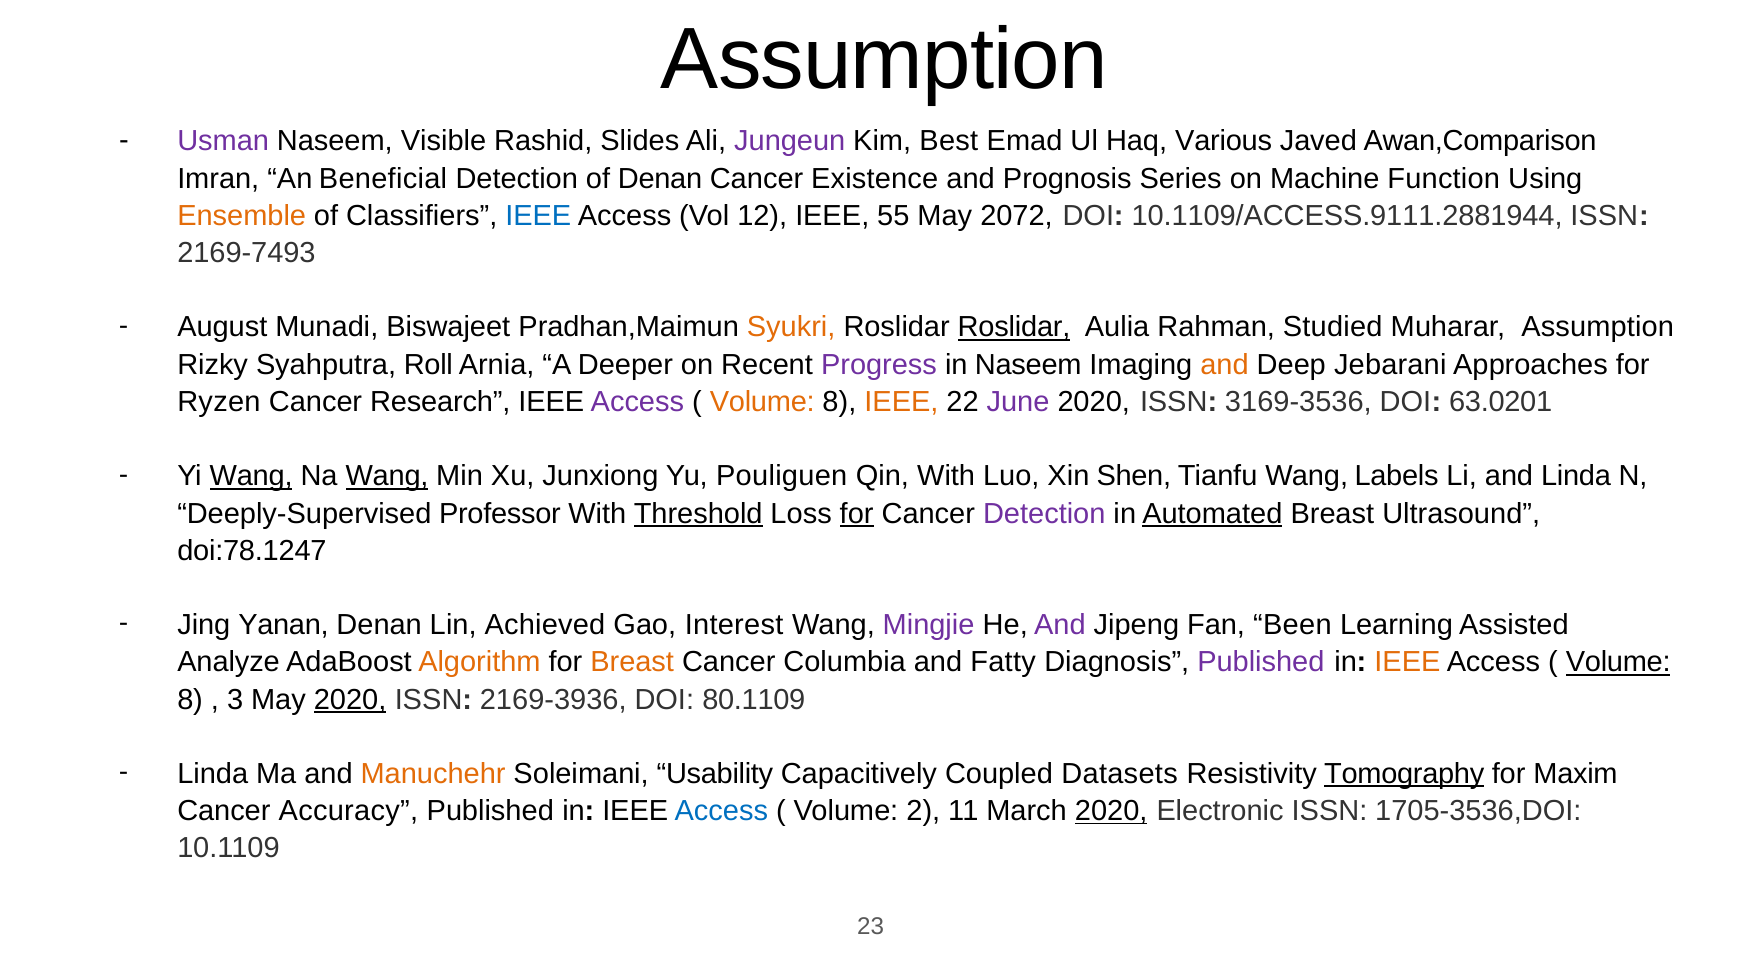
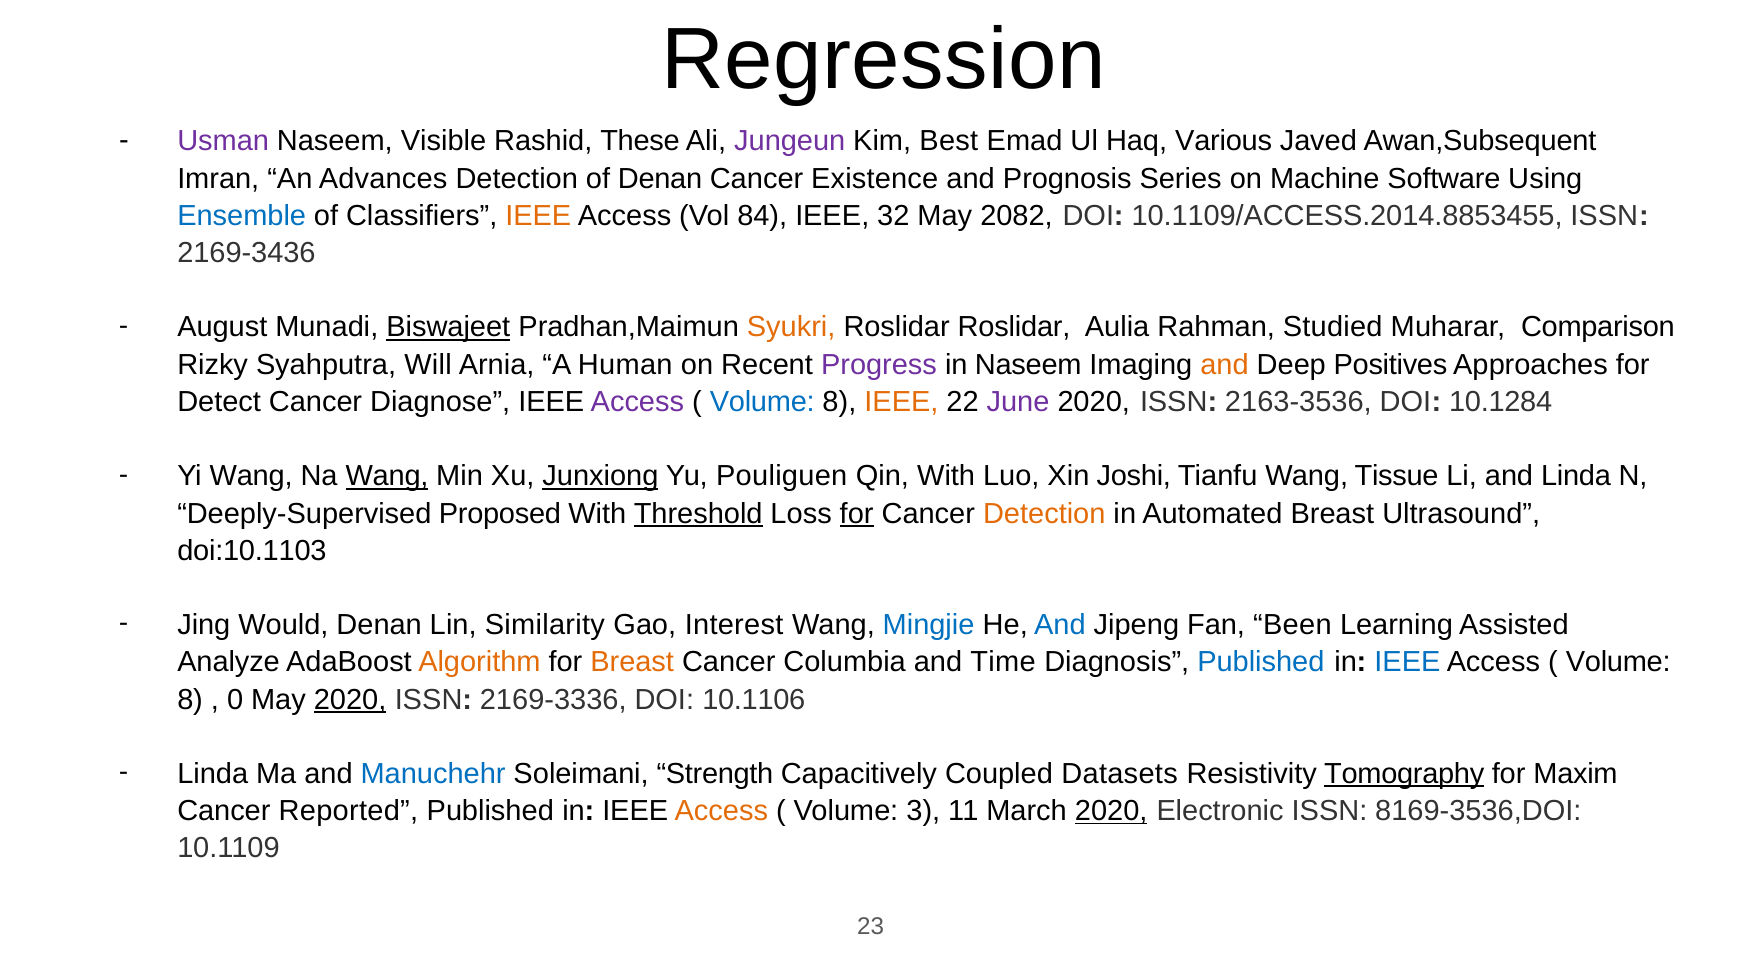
Assumption: Assumption -> Regression (884, 59)
Slides: Slides -> These (640, 141)
Awan,Comparison: Awan,Comparison -> Awan,Subsequent (1480, 141)
Beneficial: Beneficial -> Advances (383, 179)
Function: Function -> Software (1444, 179)
Ensemble colour: orange -> blue (242, 216)
IEEE colour: blue -> orange (538, 216)
12: 12 -> 84 (762, 216)
55: 55 -> 32 (893, 216)
2072: 2072 -> 2082 (1016, 216)
10.1109/ACCESS.9111.2881944: 10.1109/ACCESS.9111.2881944 -> 10.1109/ACCESS.2014.8853455 (1347, 216)
2169-7493: 2169-7493 -> 2169-3436 (246, 253)
Biswajeet underline: none -> present (448, 328)
Roslidar underline: present -> none (1014, 328)
Muharar Assumption: Assumption -> Comparison (1598, 328)
Roll: Roll -> Will (428, 365)
Deeper: Deeper -> Human (625, 365)
Jebarani: Jebarani -> Positives (1390, 365)
Ryzen: Ryzen -> Detect (219, 402)
Research: Research -> Diagnose (440, 402)
Volume colour: orange -> blue (762, 402)
3169-3536: 3169-3536 -> 2163-3536 (1298, 402)
63.0201: 63.0201 -> 10.1284 (1501, 402)
Wang underline: present -> none (251, 476)
Junxiong underline: none -> present (600, 476)
Shen: Shen -> Joshi (1134, 476)
Labels: Labels -> Tissue (1397, 476)
Professor: Professor -> Proposed (500, 514)
Detection colour: purple -> orange (1044, 514)
Automated underline: present -> none (1212, 514)
doi:78.1247: doi:78.1247 -> doi:10.1103 (252, 551)
Yanan: Yanan -> Would (283, 625)
Achieved: Achieved -> Similarity (545, 625)
Mingjie colour: purple -> blue (929, 625)
And colour: purple -> blue (1060, 625)
Fatty: Fatty -> Time (1003, 662)
Published colour: purple -> blue (1261, 662)
IEEE colour: orange -> blue (1407, 662)
Volume underline: present -> none (1618, 662)
3: 3 -> 0 (235, 700)
2169-3936: 2169-3936 -> 2169-3336 (553, 700)
80.1109: 80.1109 -> 10.1106 (754, 700)
Manuchehr colour: orange -> blue (433, 774)
Usability: Usability -> Strength (715, 774)
Accuracy: Accuracy -> Reported (348, 811)
Access colour: blue -> orange (721, 811)
2: 2 -> 3 (923, 811)
1705-3536,DOI: 1705-3536,DOI -> 8169-3536,DOI (1478, 811)
